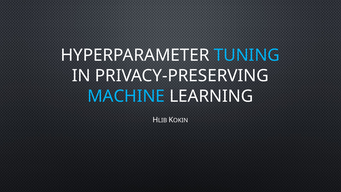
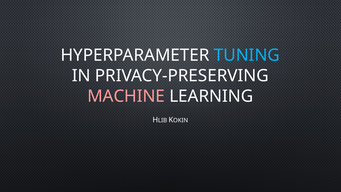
MACHINE colour: light blue -> pink (126, 96)
